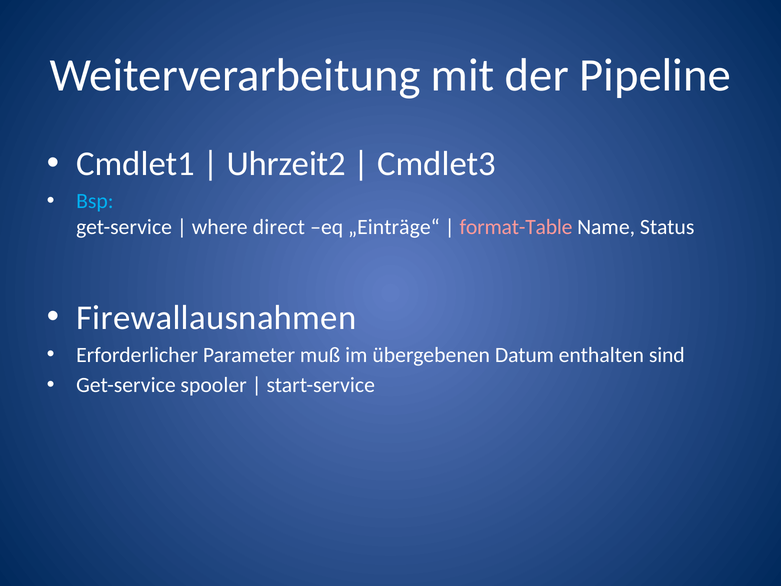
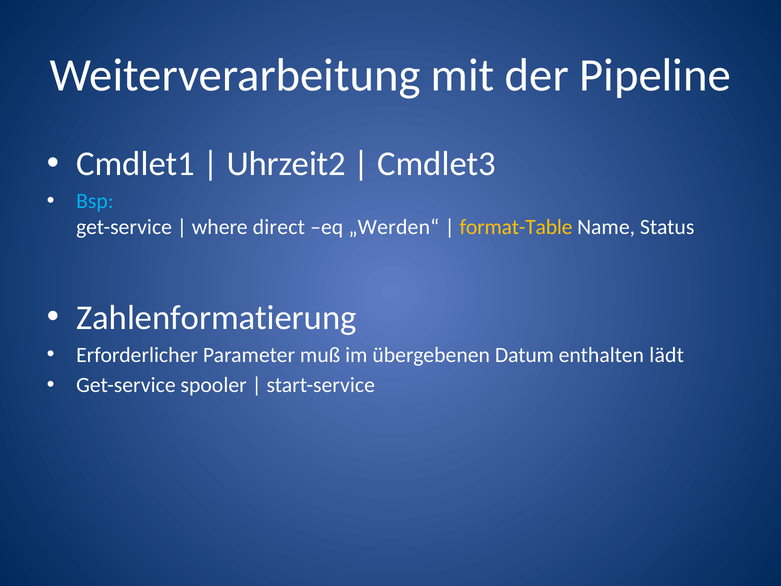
„Einträge“: „Einträge“ -> „Werden“ (394, 227)
format-Table colour: pink -> yellow (516, 227)
Firewallausnahmen: Firewallausnahmen -> Zahlenformatierung (216, 317)
sind: sind -> lädt (667, 355)
